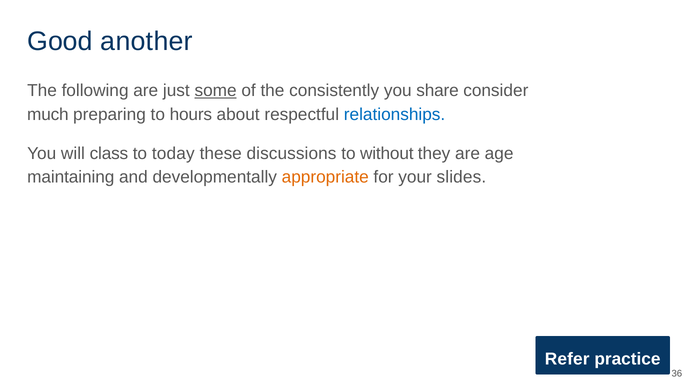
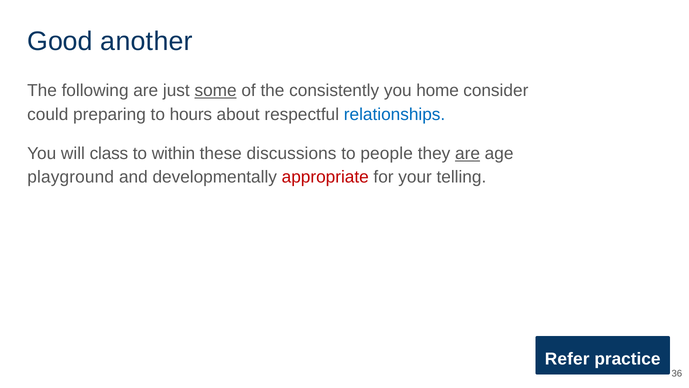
share: share -> home (438, 90)
much: much -> could (48, 114)
today: today -> within (173, 153)
without: without -> people (387, 153)
are underline: none -> present (468, 153)
maintaining: maintaining -> playground (71, 177)
appropriate colour: orange -> red (325, 177)
slides: slides -> telling (461, 177)
